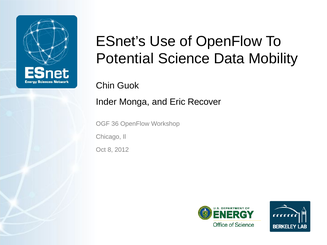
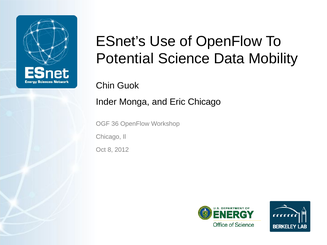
Eric Recover: Recover -> Chicago (204, 102)
